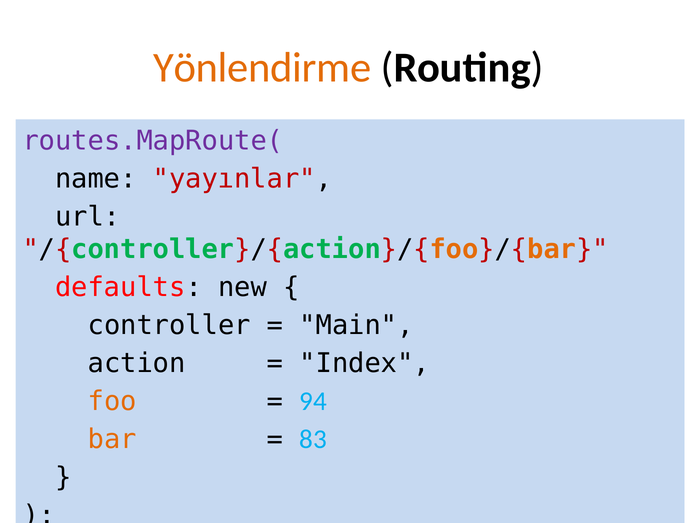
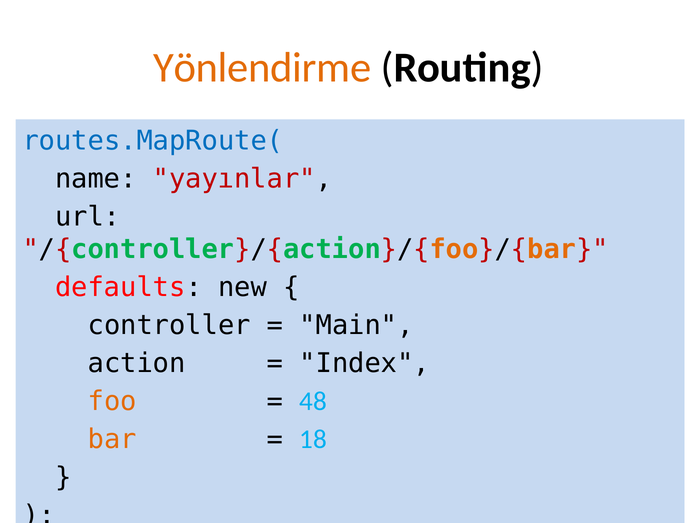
routes.MapRoute( colour: purple -> blue (153, 141)
94: 94 -> 48 (313, 401)
83: 83 -> 18 (313, 439)
